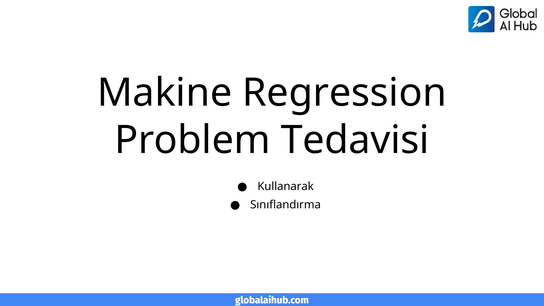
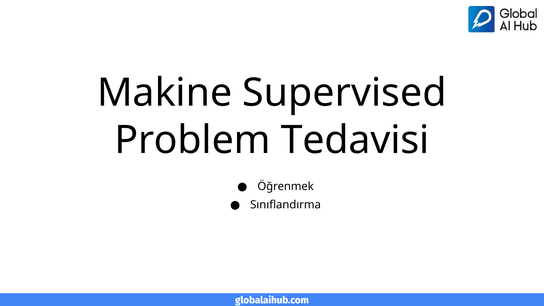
Regression: Regression -> Supervised (344, 93)
Kullanarak: Kullanarak -> Öğrenmek (286, 186)
